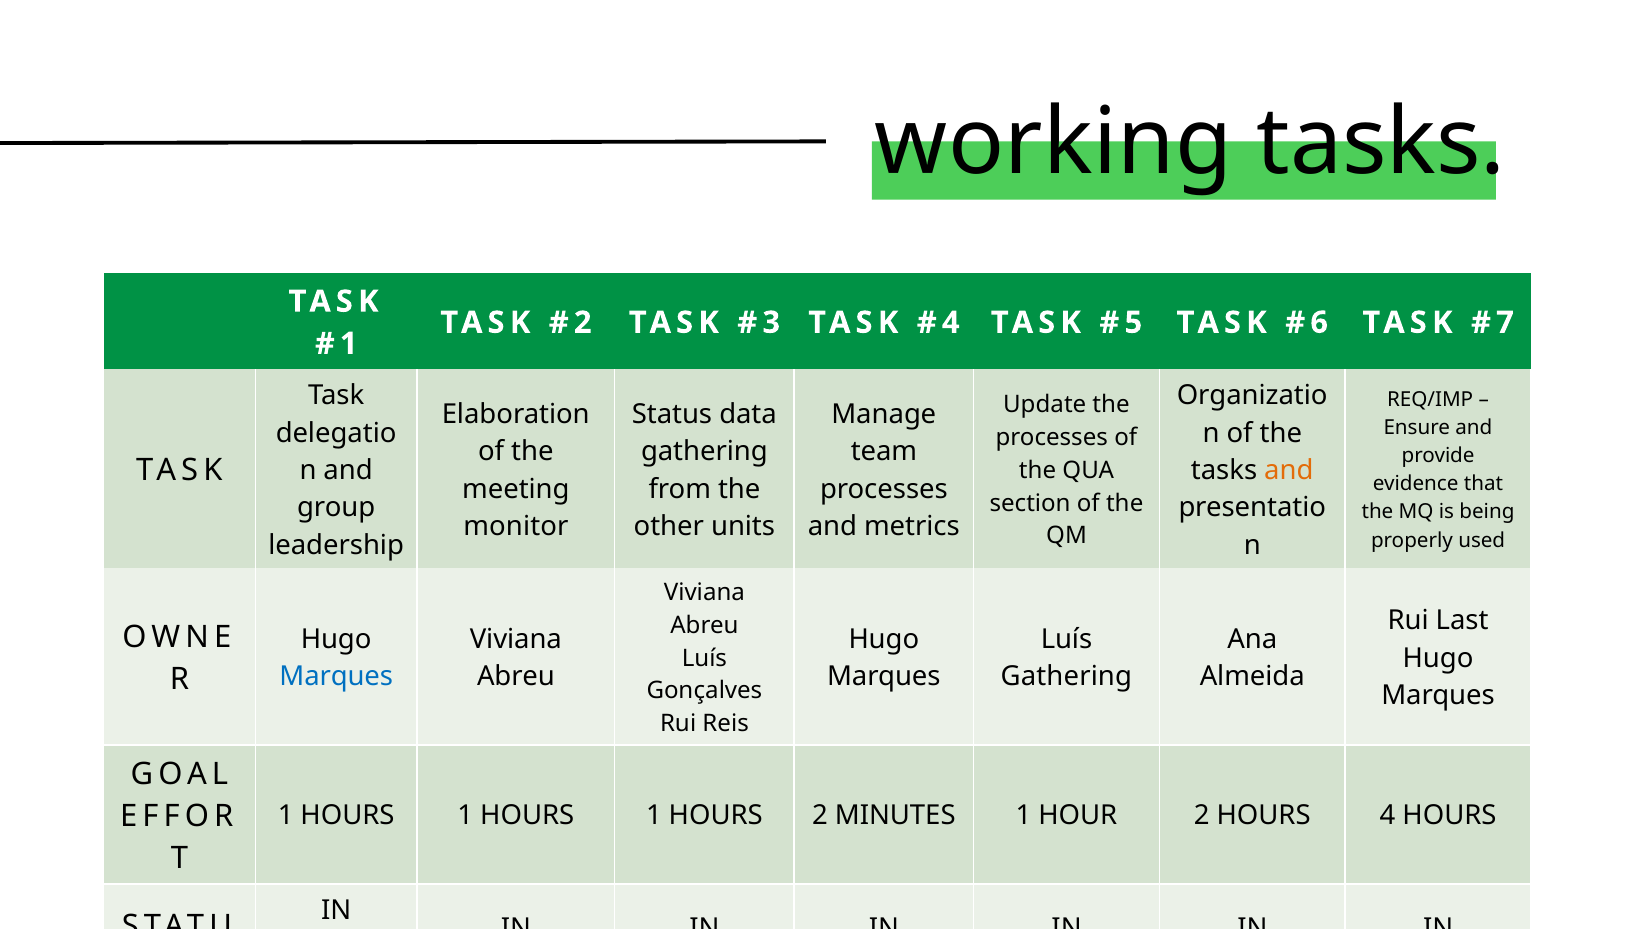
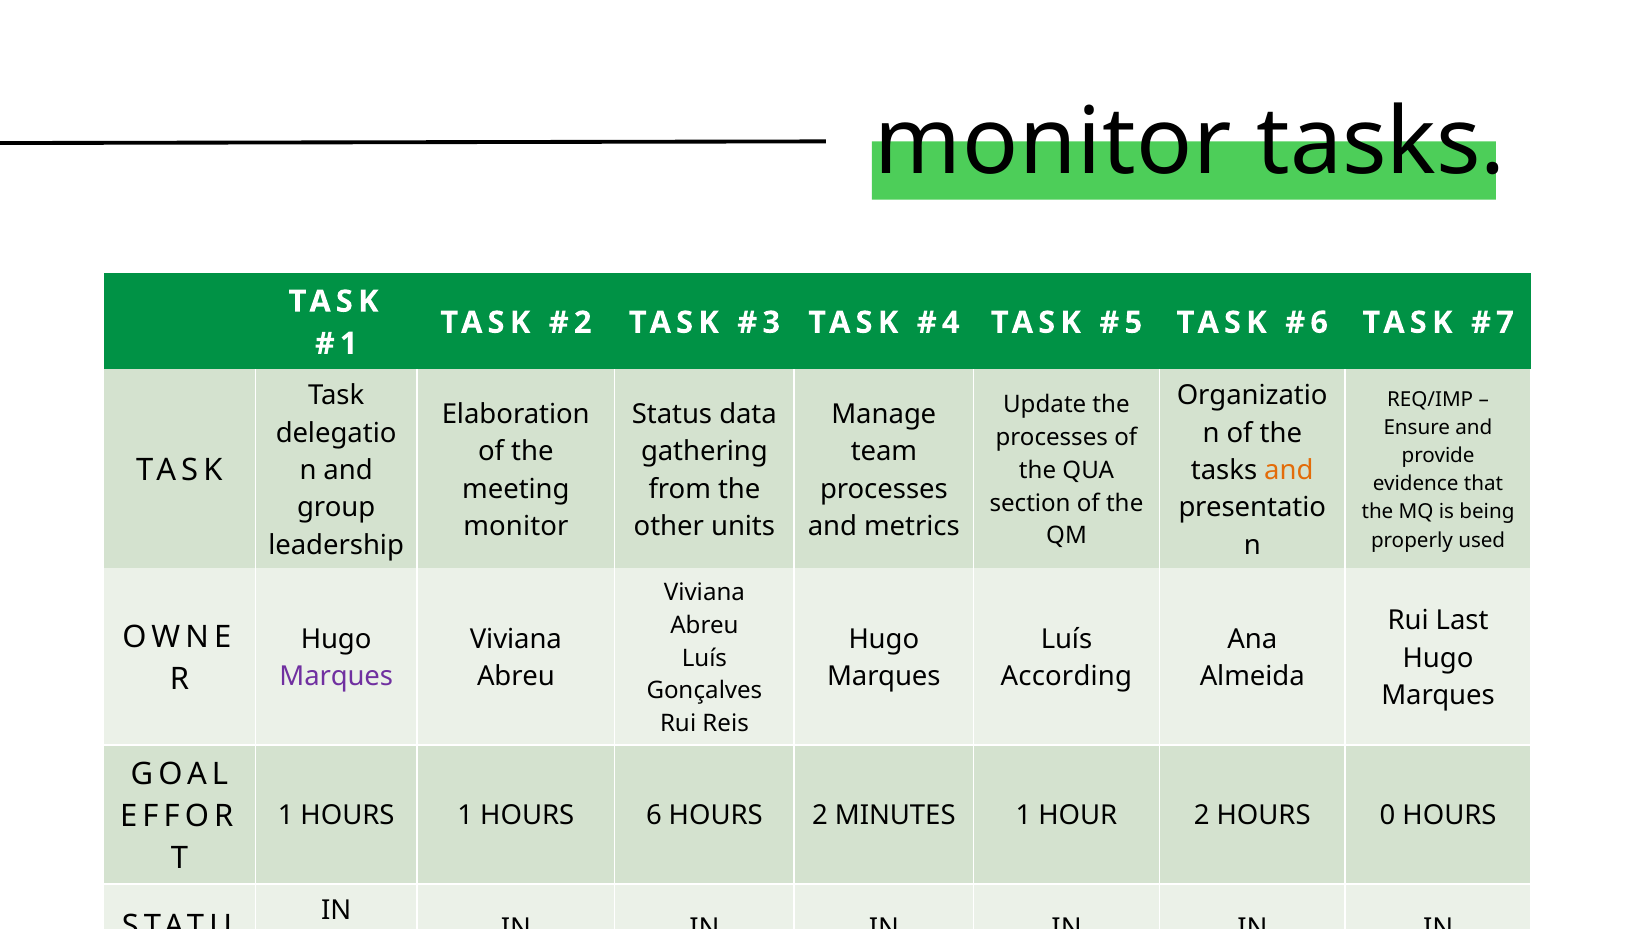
working: working -> monitor (1053, 143)
Marques colour: blue -> purple (336, 677)
Gathering: Gathering -> According (1066, 677)
HOURS 1 HOURS 1: 1 -> 6 (654, 816)
4: 4 -> 0 (1388, 816)
